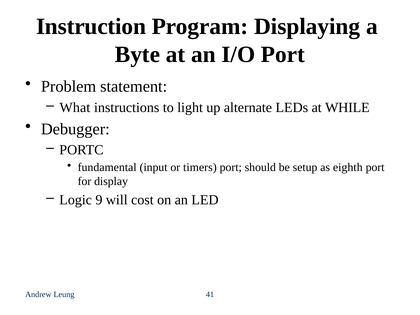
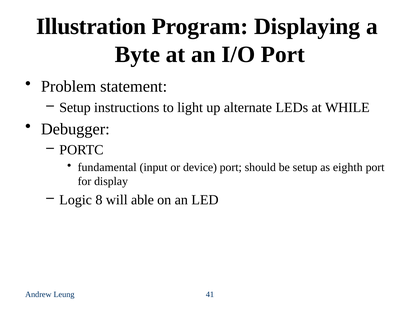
Instruction: Instruction -> Illustration (91, 26)
What: What -> Setup (75, 107)
timers: timers -> device (200, 167)
9: 9 -> 8 (99, 200)
cost: cost -> able (142, 200)
